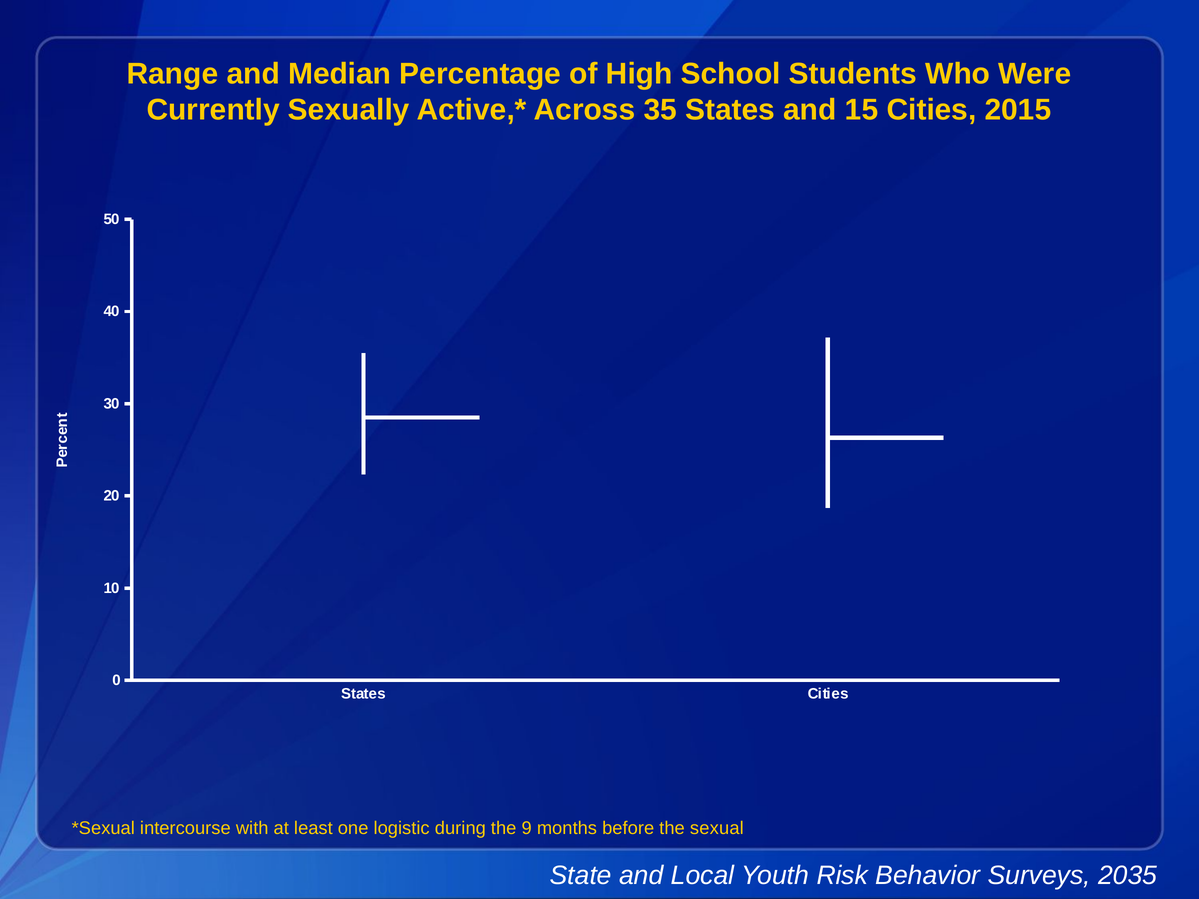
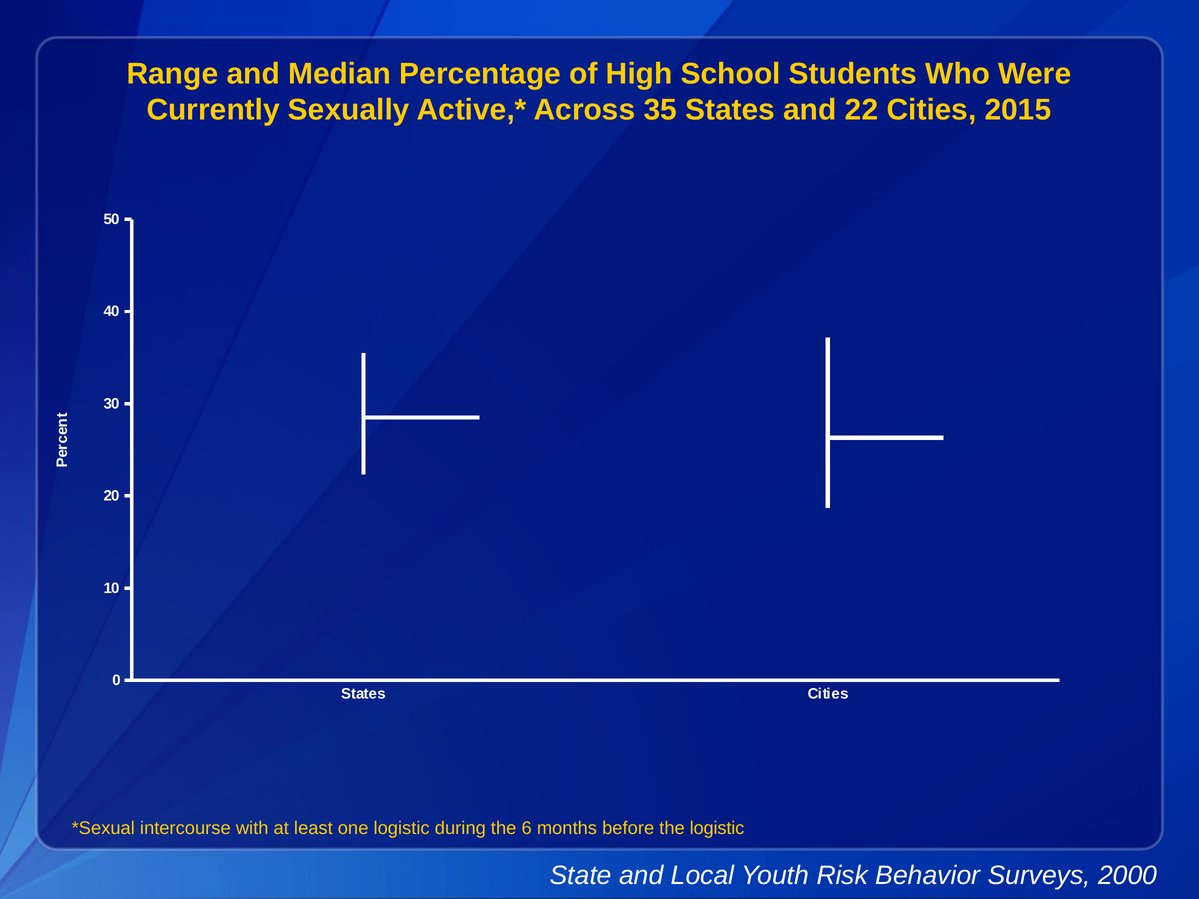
15: 15 -> 22 (862, 110)
9: 9 -> 6 (527, 828)
the sexual: sexual -> logistic (717, 828)
2035: 2035 -> 2000 (1128, 876)
